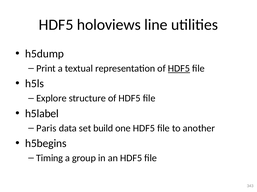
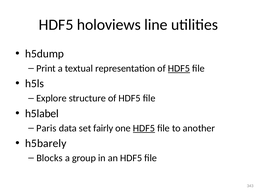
build: build -> fairly (103, 129)
HDF5 underline: none -> present (144, 129)
h5begins: h5begins -> h5barely (46, 144)
Timing: Timing -> Blocks (50, 159)
